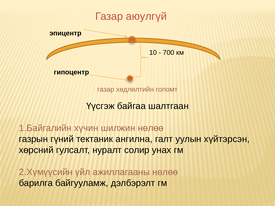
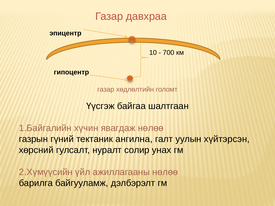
аюулгүй: аюулгүй -> давхраа (146, 16)
шилжин: шилжин -> явагдаж (118, 128)
